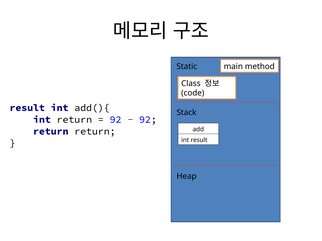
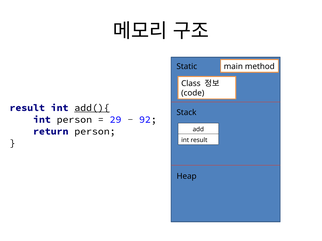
add(){ underline: none -> present (92, 108)
int return: return -> person (74, 120)
92: 92 -> 29 (116, 120)
return return: return -> person (95, 132)
